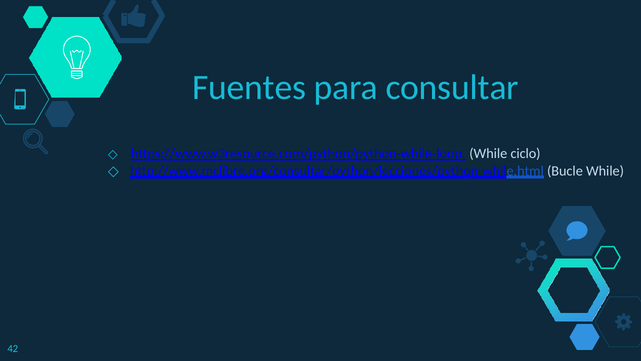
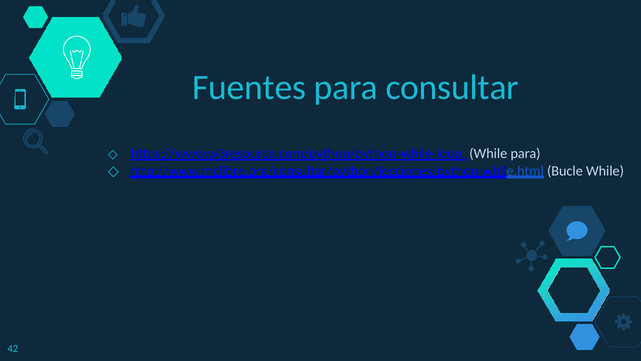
While ciclo: ciclo -> para (526, 153)
